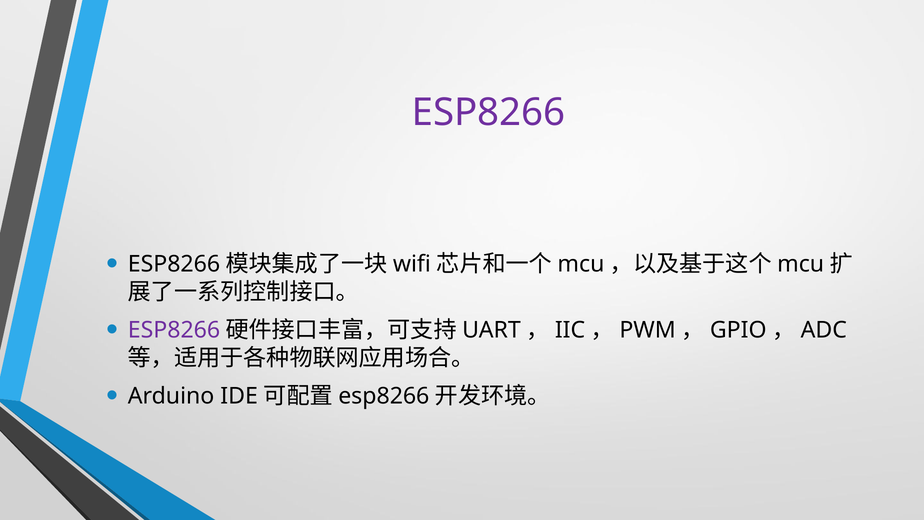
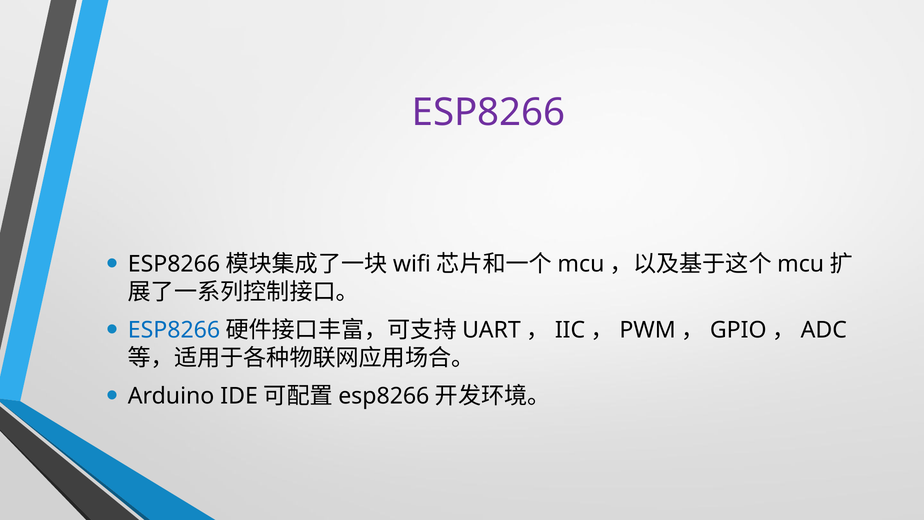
ESP8266 colour: purple -> blue (174, 330)
